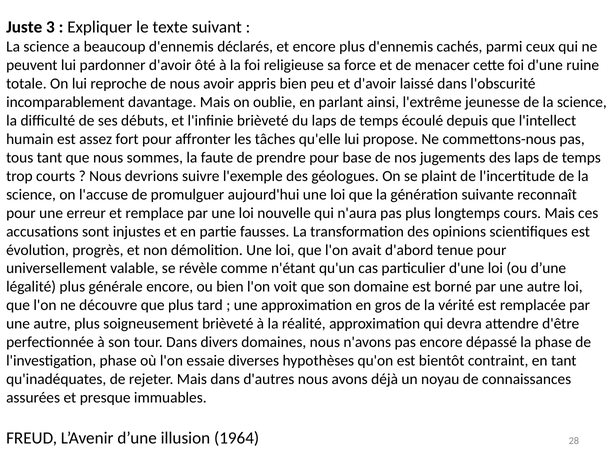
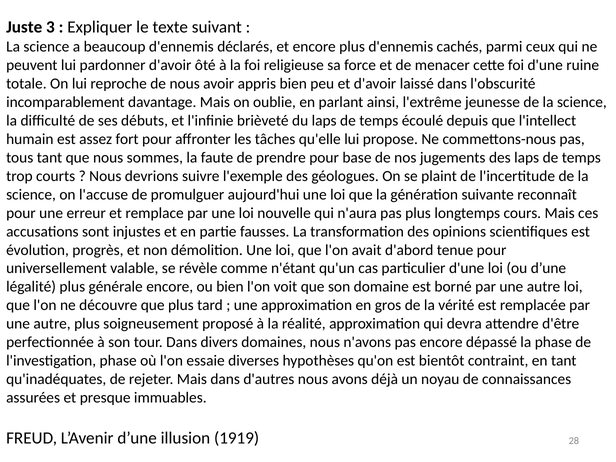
soigneusement brièveté: brièveté -> proposé (228, 324)
1964: 1964 -> 1919 (237, 438)
